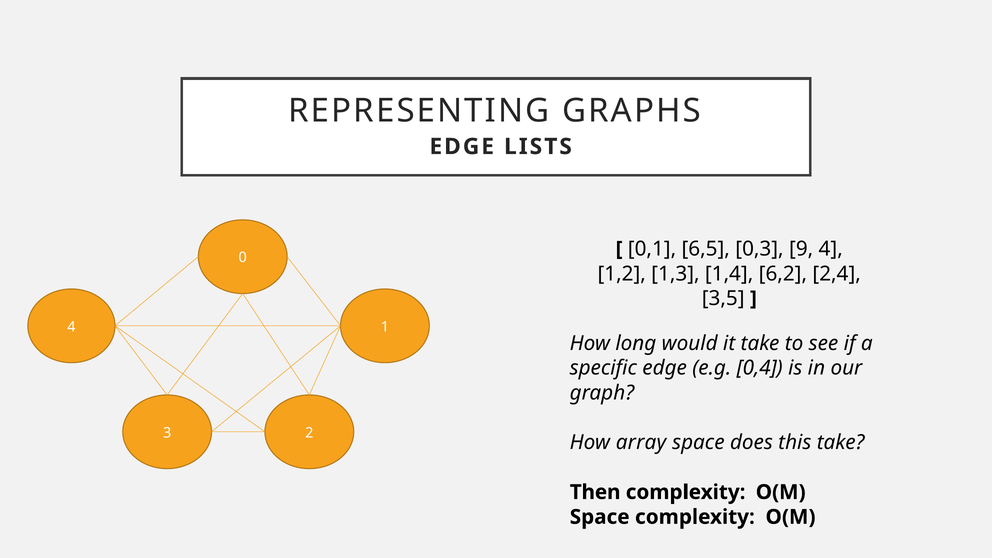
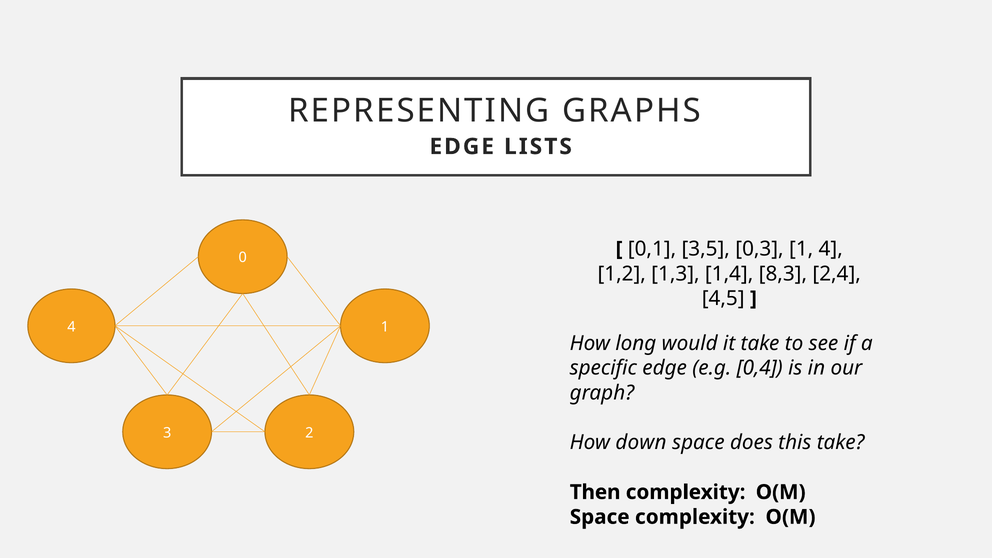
6,5: 6,5 -> 3,5 (706, 249)
0,3 9: 9 -> 1 (801, 249)
6,2: 6,2 -> 8,3 (783, 274)
3,5: 3,5 -> 4,5 (723, 299)
array: array -> down (641, 443)
